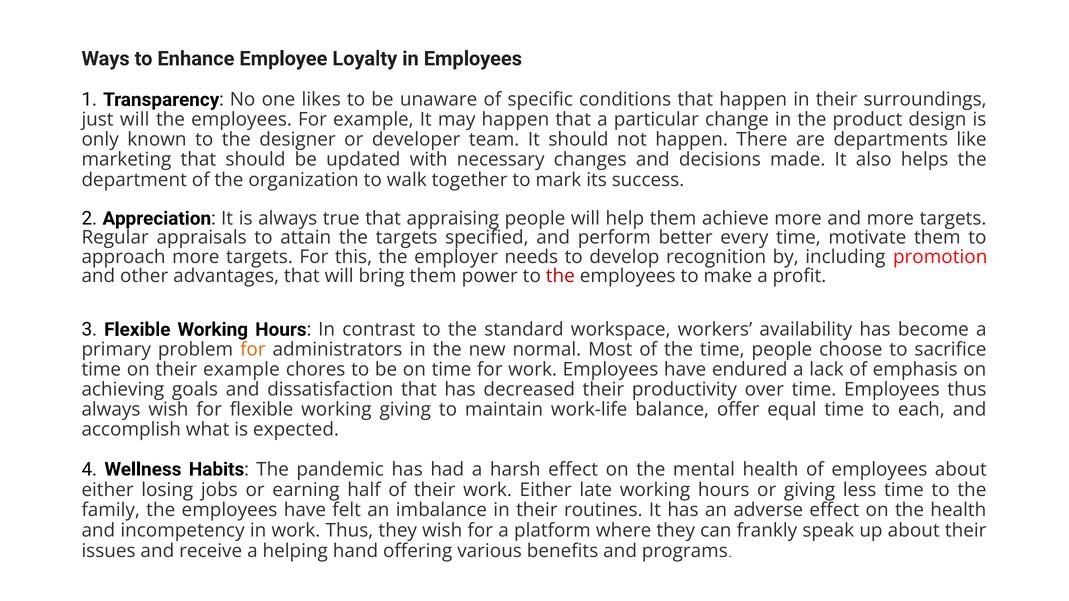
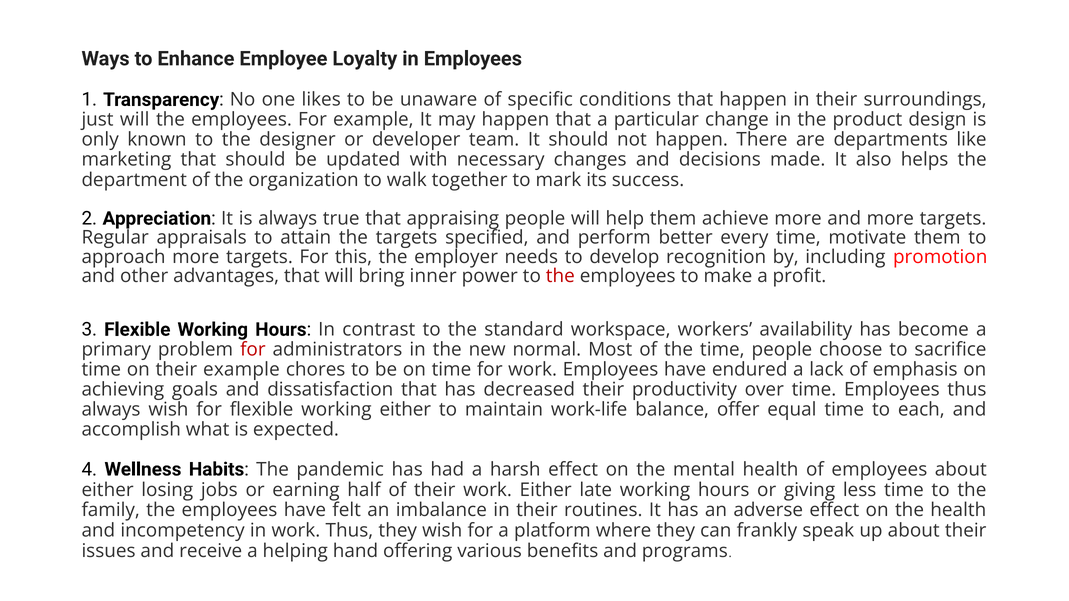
bring them: them -> inner (433, 276)
for colour: orange -> red (253, 350)
working giving: giving -> either (405, 410)
